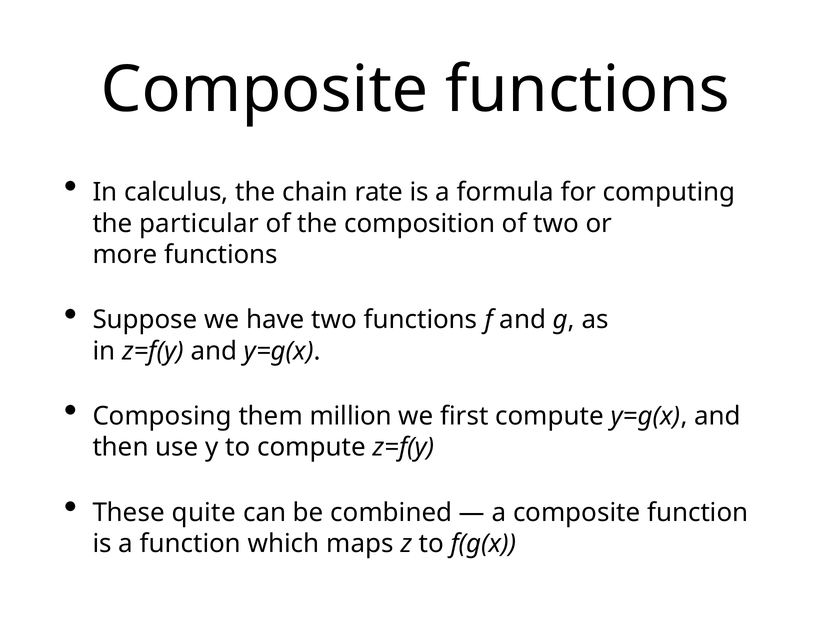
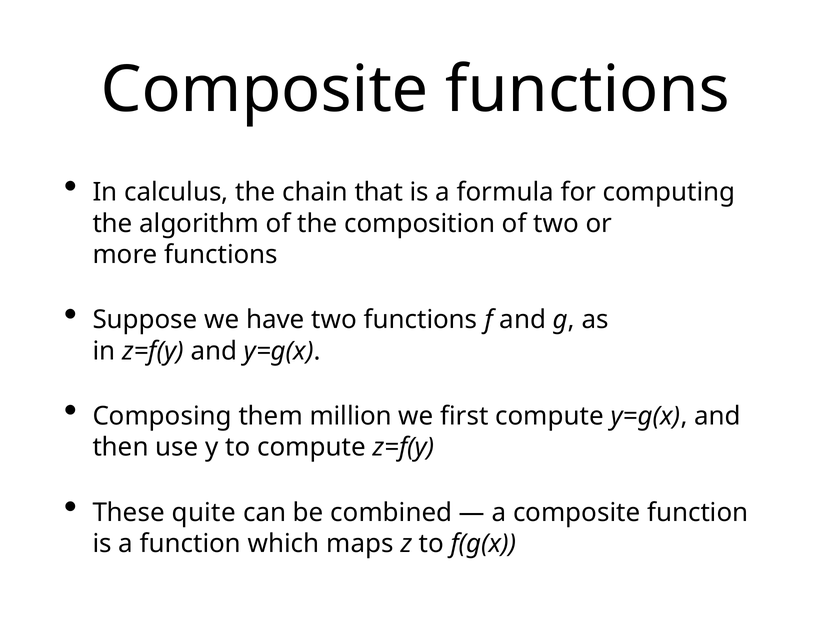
rate: rate -> that (379, 192)
particular: particular -> algorithm (199, 224)
